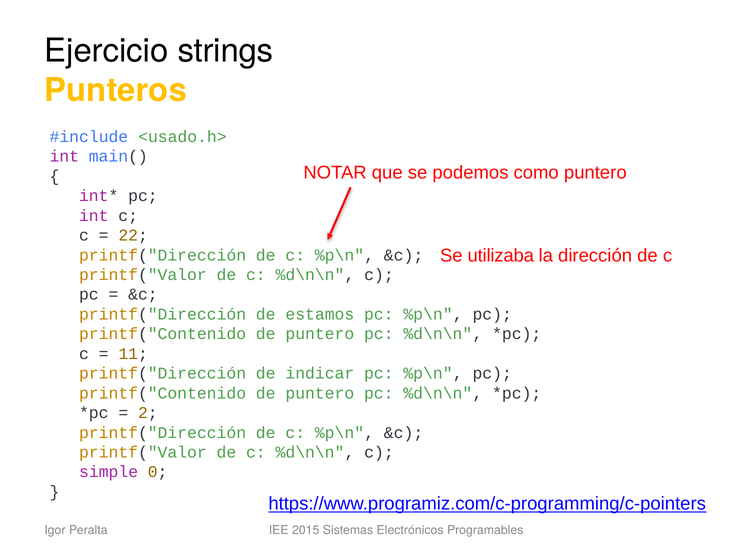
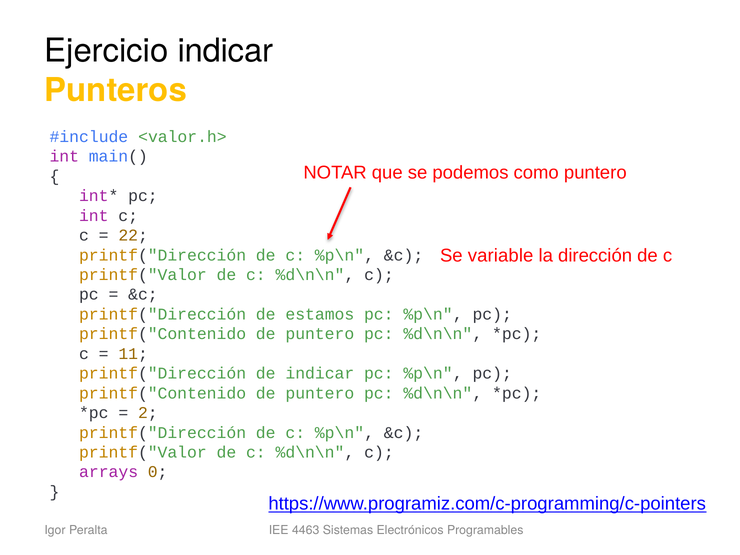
Ejercicio strings: strings -> indicar (225, 51)
<usado.h>: <usado.h> -> <valor.h> (182, 137)
utilizaba: utilizaba -> variable (501, 256)
simple: simple -> arrays (109, 472)
2015: 2015 -> 4463 (306, 530)
